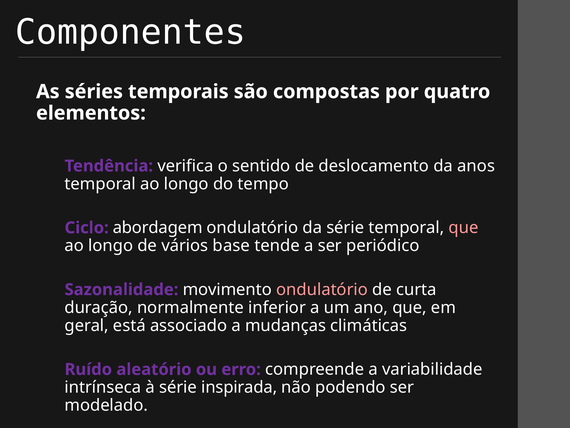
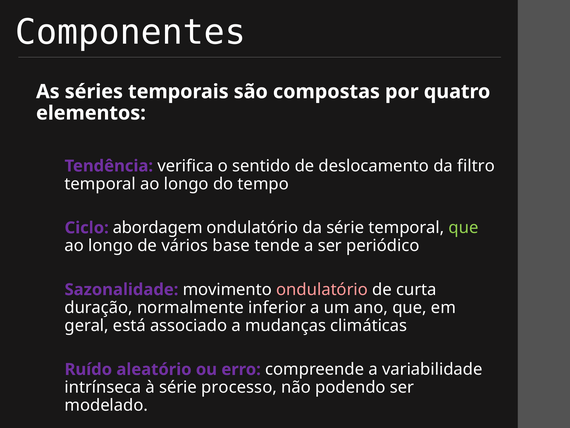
anos: anos -> filtro (476, 166)
que colour: pink -> light green (464, 228)
inspirada: inspirada -> processo (239, 387)
